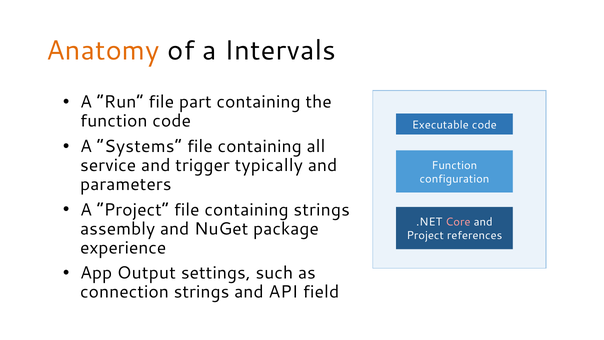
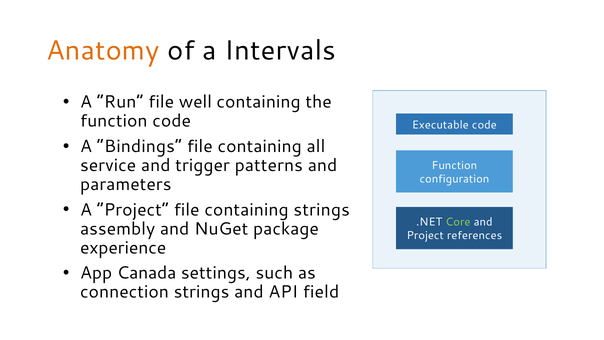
part: part -> well (195, 102)
Systems: Systems -> Bindings (139, 146)
typically: typically -> patterns (269, 165)
Core colour: pink -> light green (458, 222)
Output: Output -> Canada (147, 273)
